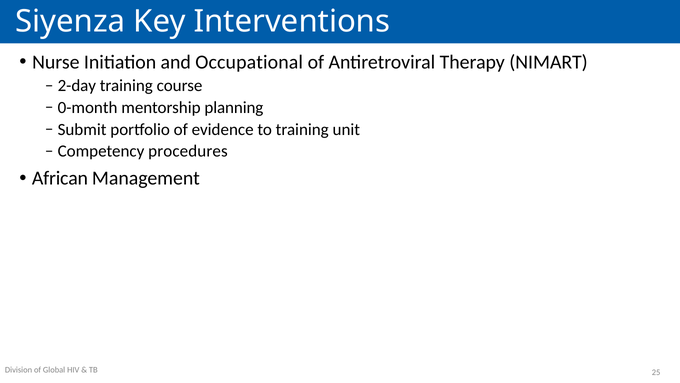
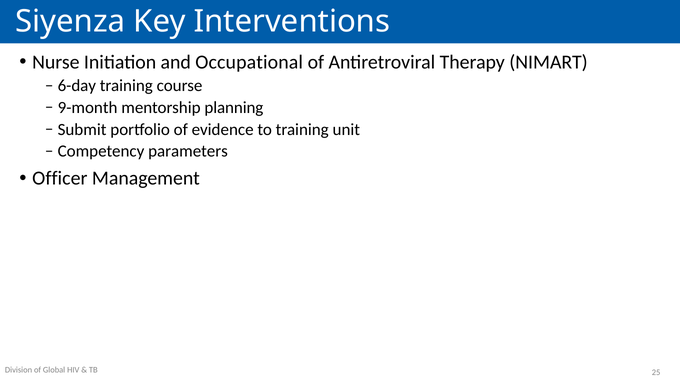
2-day: 2-day -> 6-day (77, 86)
0-month: 0-month -> 9-month (88, 107)
procedures: procedures -> parameters (188, 151)
African: African -> Officer (60, 178)
